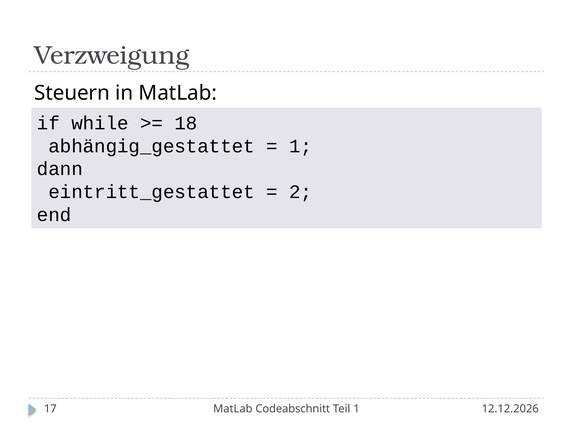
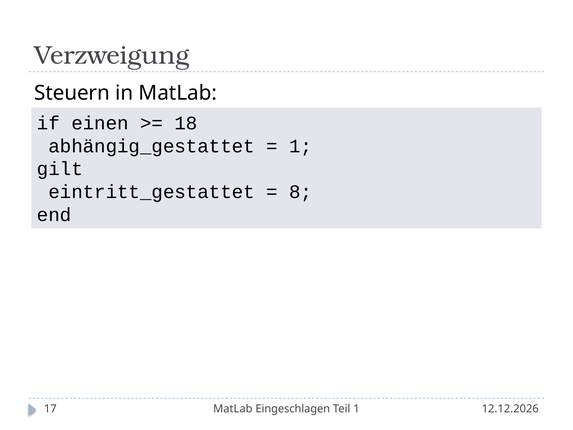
while: while -> einen (100, 123)
dann: dann -> gilt (60, 169)
2: 2 -> 8 (301, 192)
Codeabschnitt: Codeabschnitt -> Eingeschlagen (293, 409)
